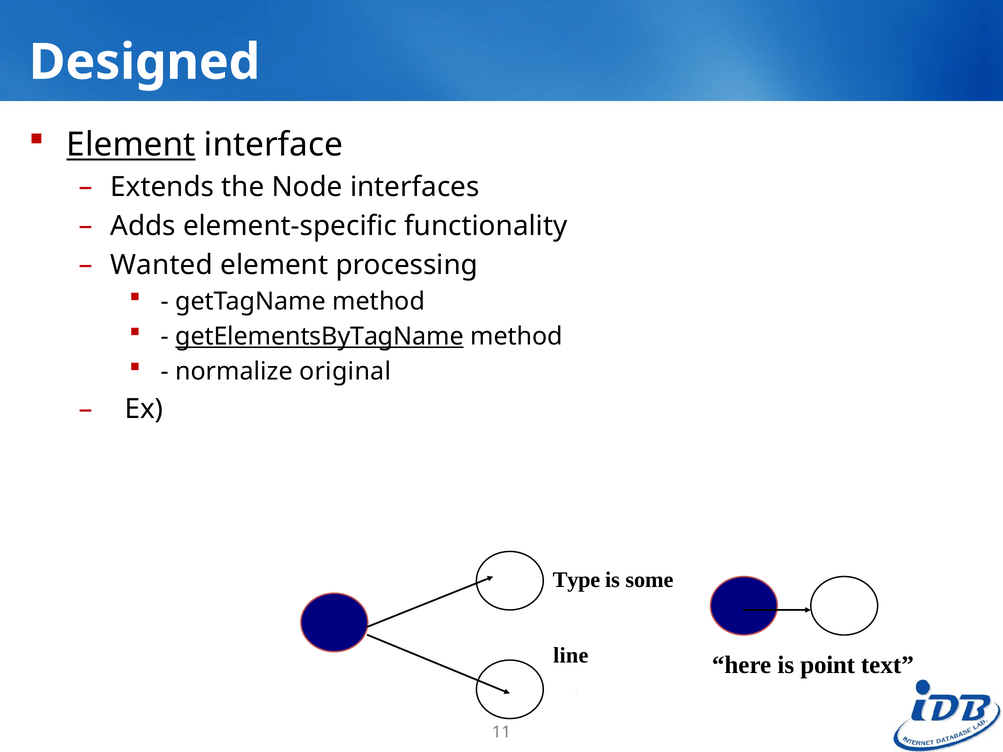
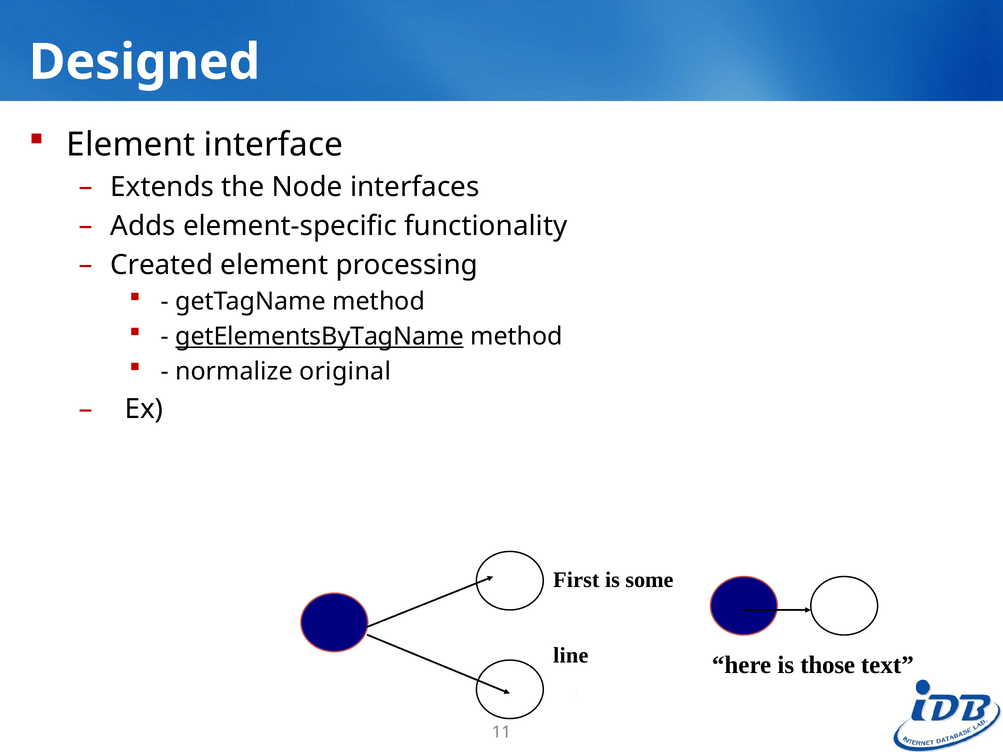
Element underline: present -> none (131, 145)
Wanted: Wanted -> Created (162, 265)
Type: Type -> First (576, 580)
point: point -> those (828, 665)
